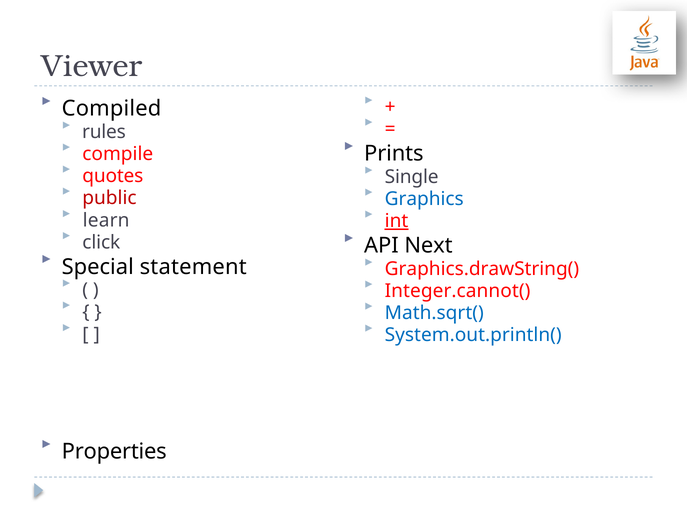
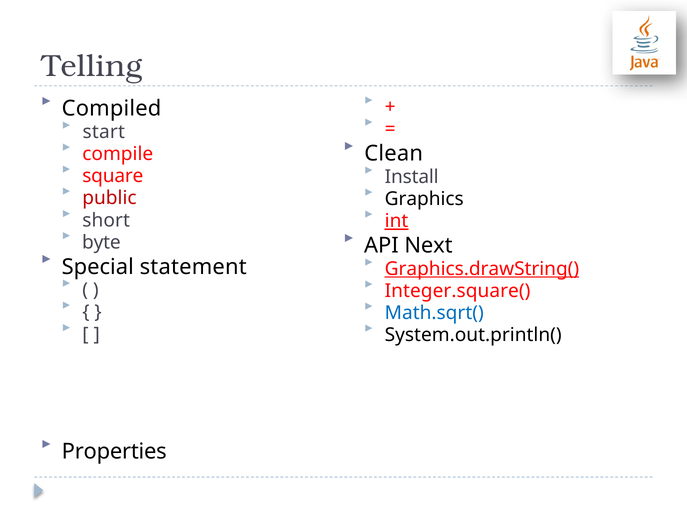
Viewer: Viewer -> Telling (92, 66)
rules: rules -> start (104, 132)
Prints: Prints -> Clean (394, 154)
quotes: quotes -> square (113, 176)
Single: Single -> Install (412, 177)
Graphics colour: blue -> black (424, 199)
learn: learn -> short (106, 220)
click: click -> byte (101, 242)
Graphics.drawString( underline: none -> present (482, 269)
Integer.cannot(: Integer.cannot( -> Integer.square( (458, 291)
System.out.println( colour: blue -> black (473, 335)
